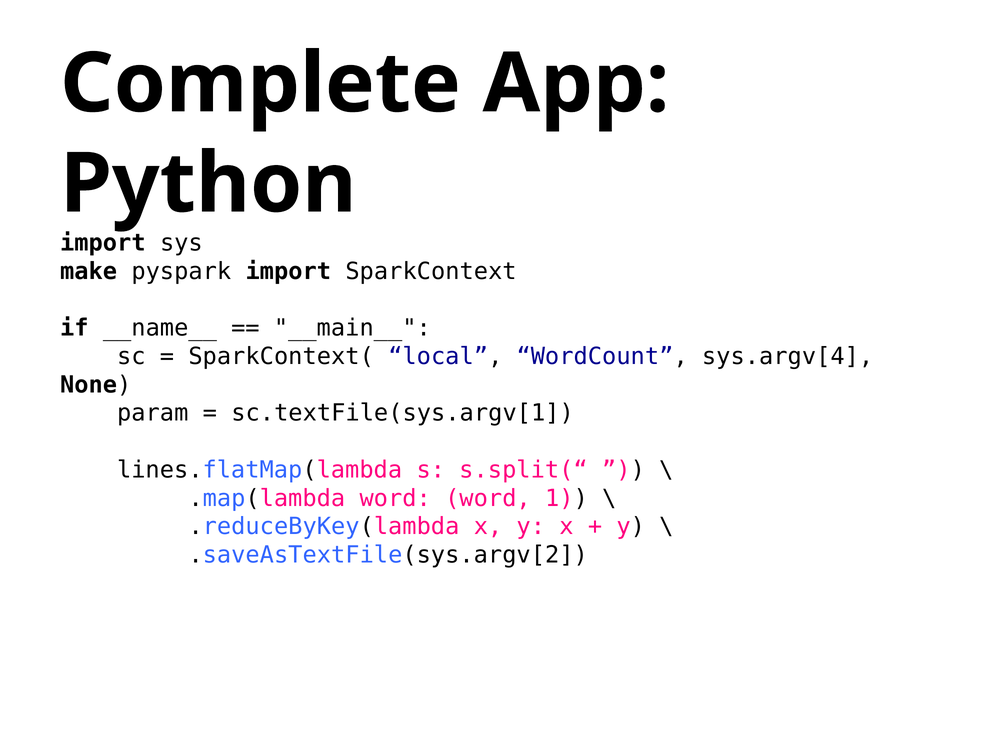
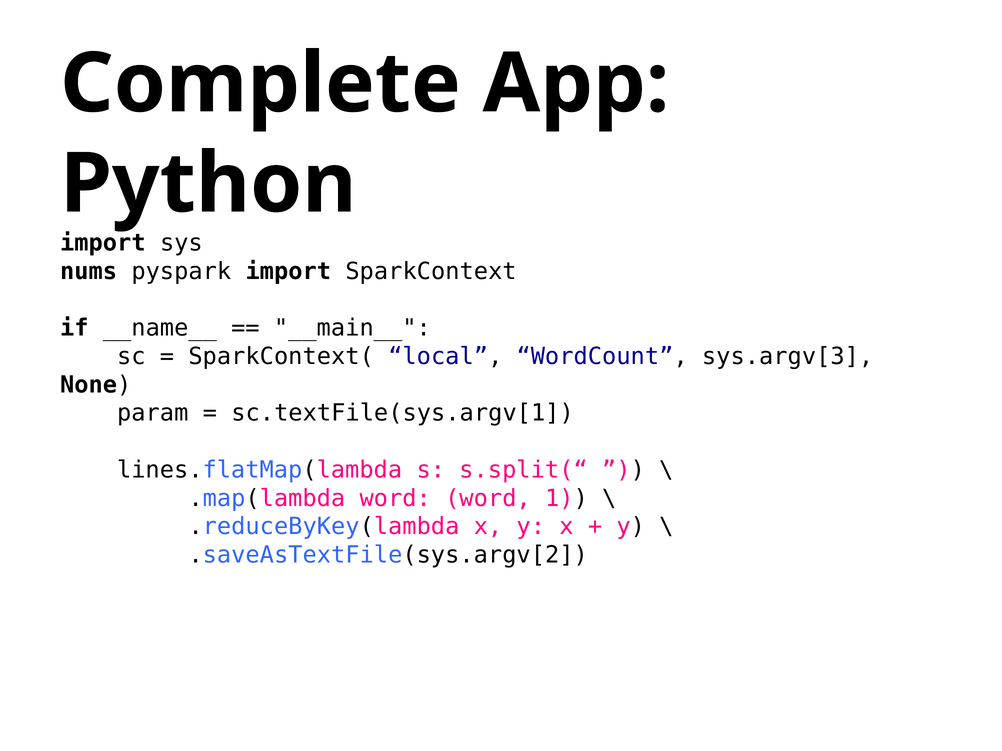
make: make -> nums (89, 271)
sys.argv[4: sys.argv[4 -> sys.argv[3 (788, 357)
